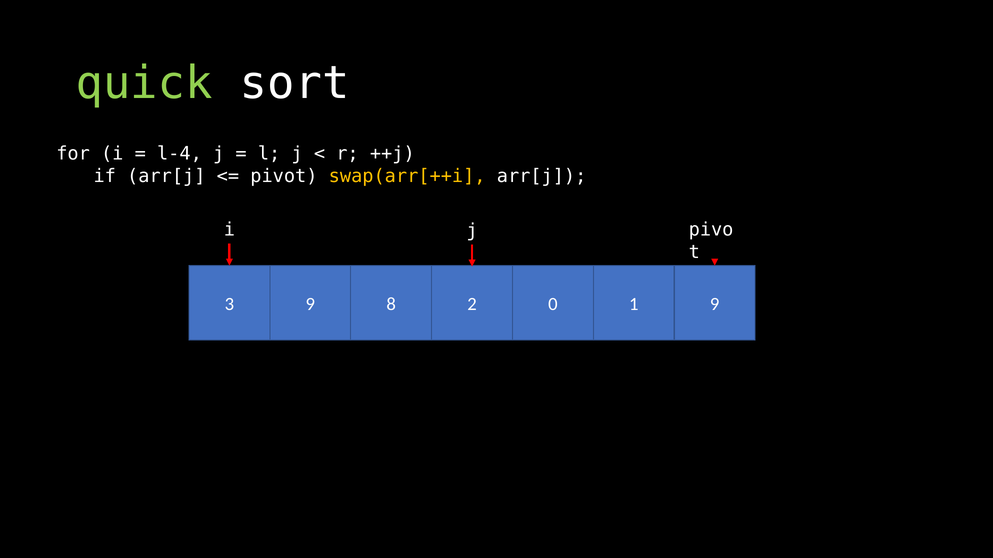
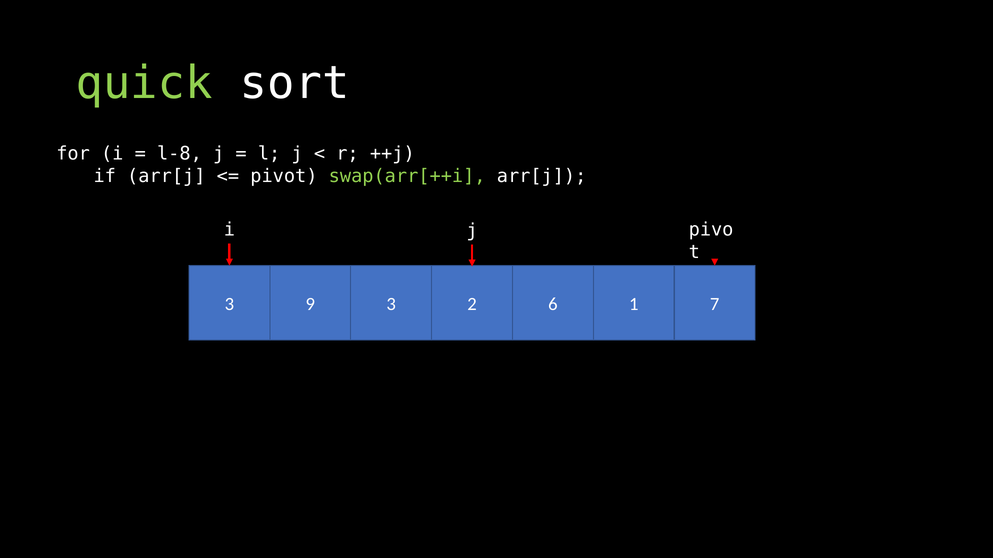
l-4: l-4 -> l-8 (179, 154)
swap(arr[++i colour: yellow -> light green (407, 176)
9 8: 8 -> 3 (391, 304)
0: 0 -> 6 (553, 304)
1 9: 9 -> 7 (715, 304)
